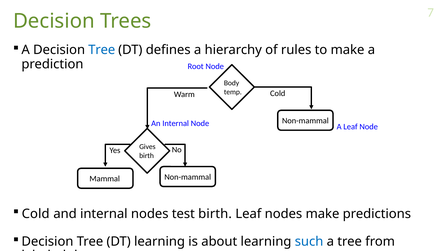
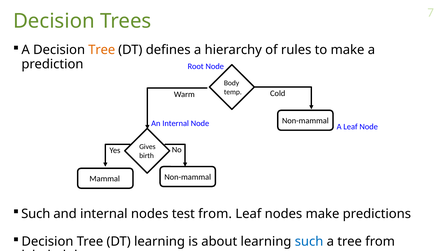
Tree colour: blue -> orange (102, 50)
Cold: Cold -> Such (36, 214)
test birth: birth -> from (215, 214)
